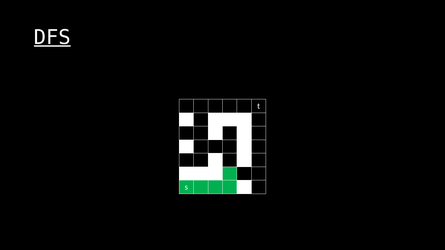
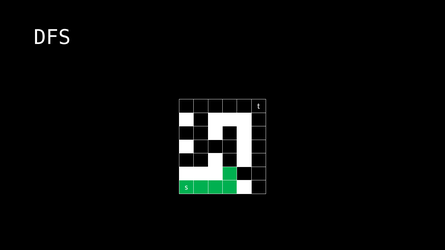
DFS underline: present -> none (52, 37)
